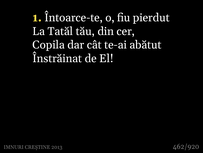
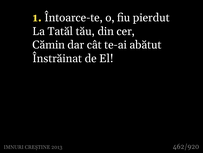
Copila: Copila -> Cămin (49, 45)
